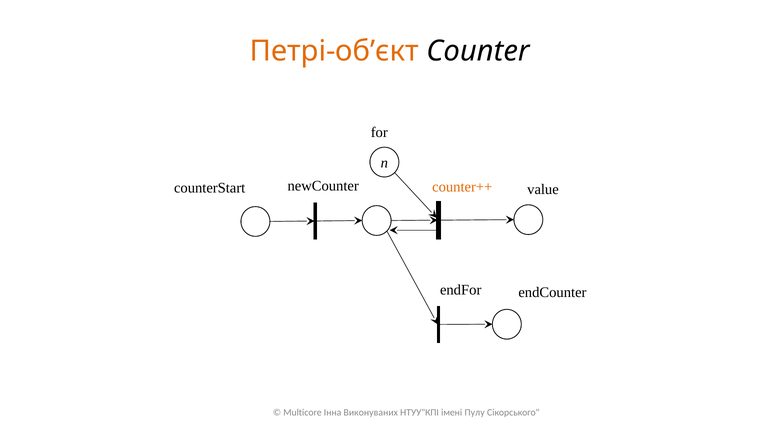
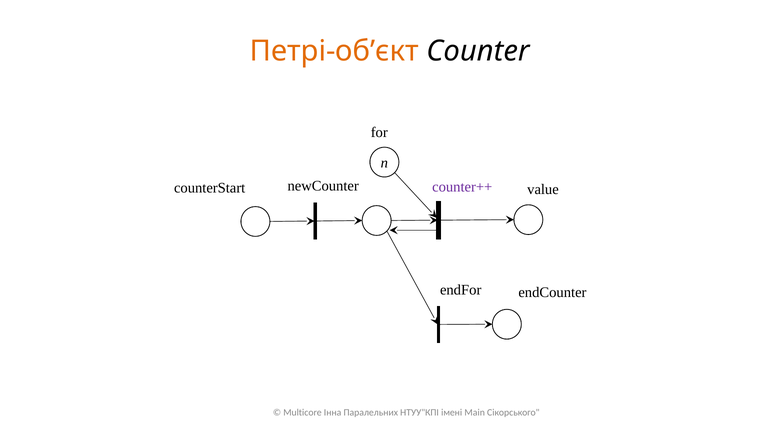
counter++ colour: orange -> purple (462, 187)
Виконуваних: Виконуваних -> Паралельних (371, 413)
Пулу: Пулу -> Main (475, 413)
